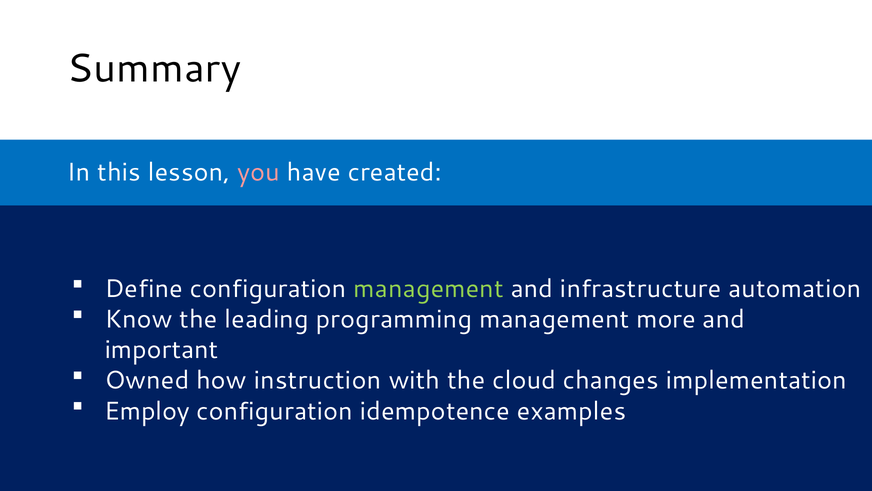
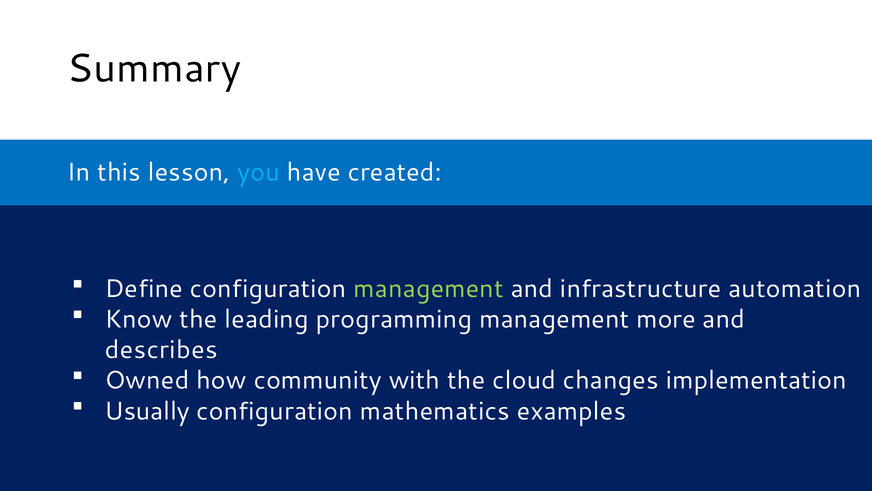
you colour: pink -> light blue (259, 172)
important: important -> describes (161, 350)
instruction: instruction -> community (318, 380)
Employ: Employ -> Usually (147, 411)
idempotence: idempotence -> mathematics (435, 411)
